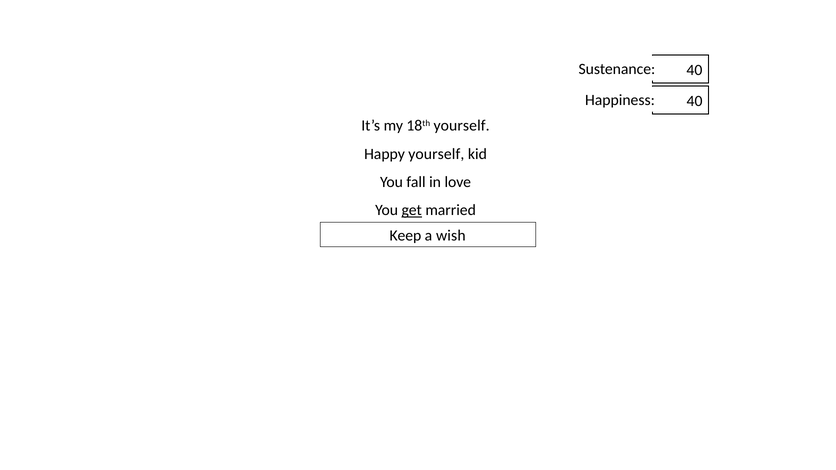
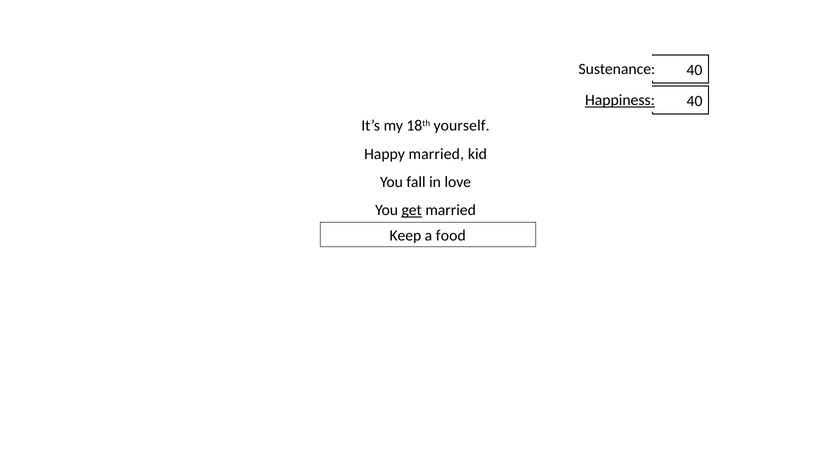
Happiness underline: none -> present (620, 100)
Happy yourself: yourself -> married (436, 154)
wish: wish -> food (451, 236)
